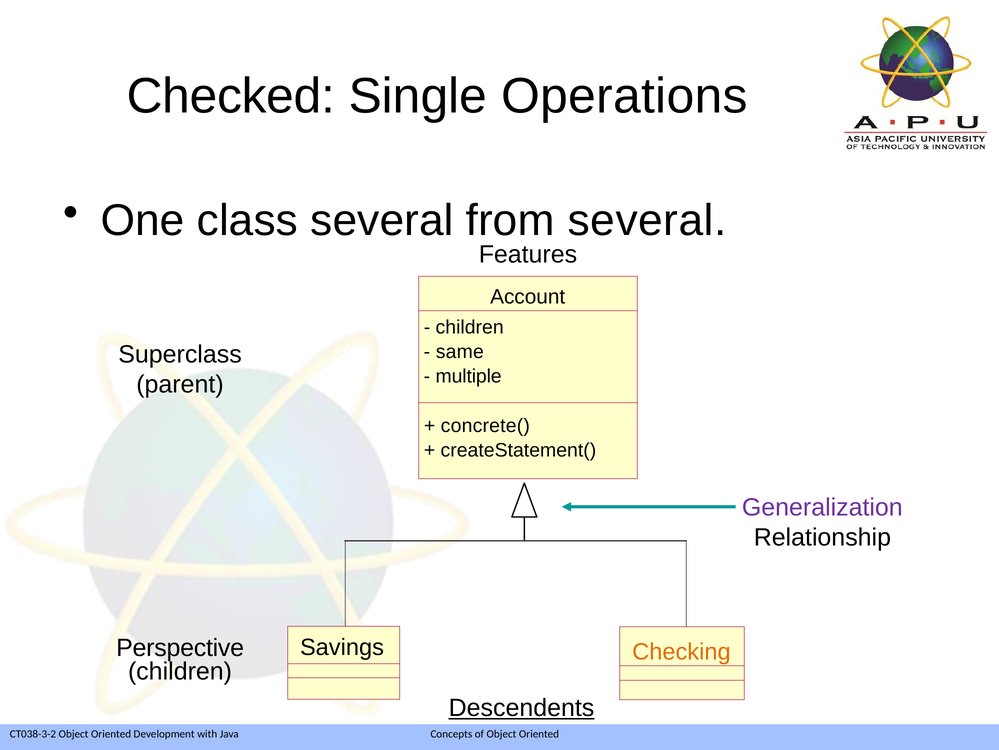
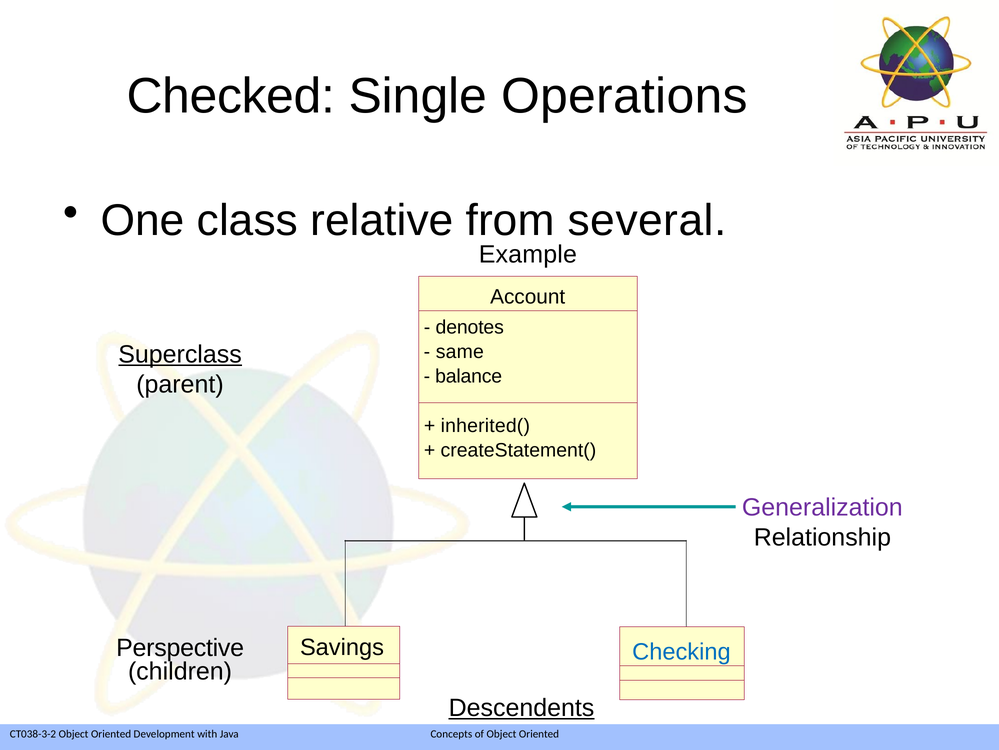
class several: several -> relative (382, 220)
Features: Features -> Example (528, 254)
children: children -> denotes (470, 327)
Superclass underline: none -> present (180, 354)
multiple: multiple -> balance (469, 376)
concrete(: concrete( -> inherited( (485, 425)
Checking colour: orange -> blue (681, 651)
